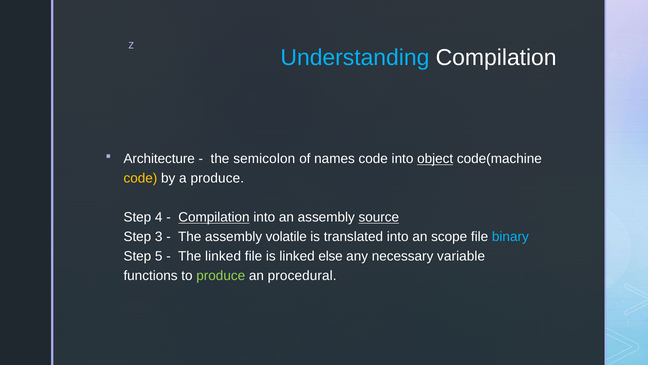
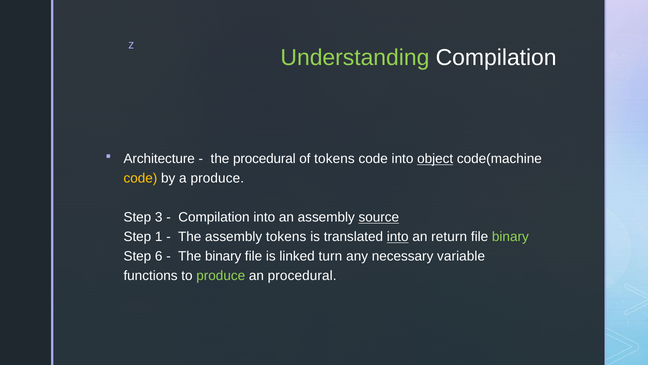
Understanding colour: light blue -> light green (355, 58)
the semicolon: semicolon -> procedural (264, 159)
of names: names -> tokens (334, 159)
4: 4 -> 3 (159, 217)
Compilation underline: present -> none (214, 217)
3: 3 -> 1 (159, 237)
assembly volatile: volatile -> tokens (286, 237)
into underline: none -> present (398, 237)
scope: scope -> return (449, 237)
binary colour: light blue -> light green (510, 237)
5: 5 -> 6 (159, 256)
The linked: linked -> binary (223, 256)
else: else -> turn (330, 256)
